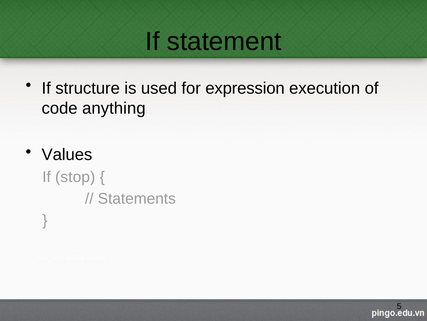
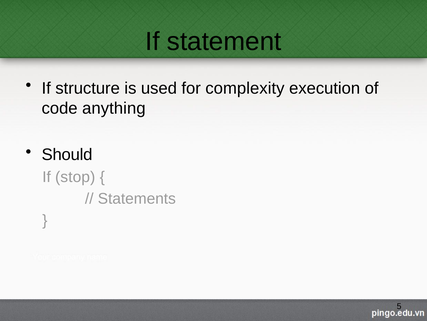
expression: expression -> complexity (245, 88)
Values: Values -> Should (67, 154)
